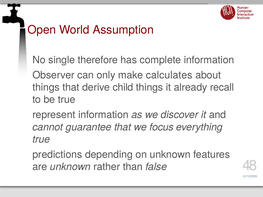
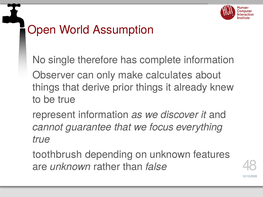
child: child -> prior (123, 87)
recall: recall -> knew (222, 87)
predictions: predictions -> toothbrush (57, 155)
